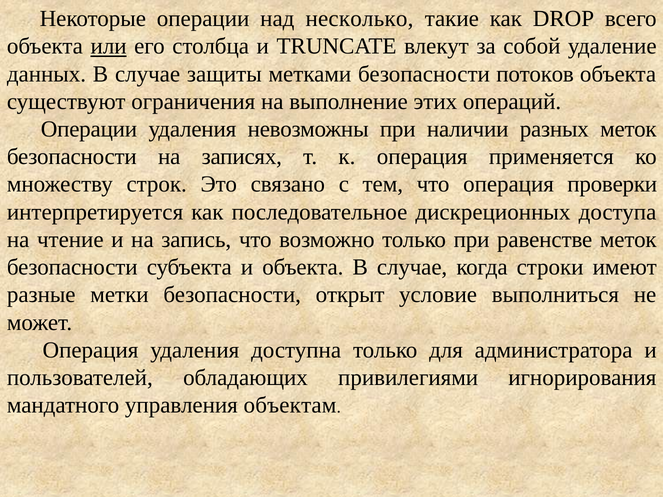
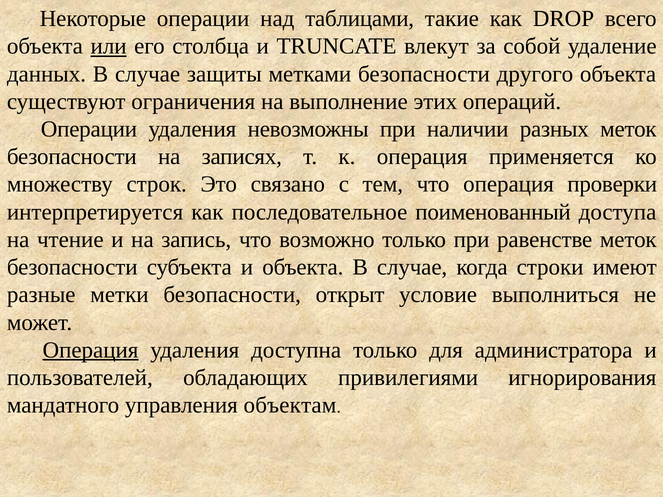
несколько: несколько -> таблицами (360, 19)
потоков: потоков -> другого (535, 74)
дискреционных: дискреционных -> поименованный (493, 212)
Операция underline: none -> present (90, 350)
